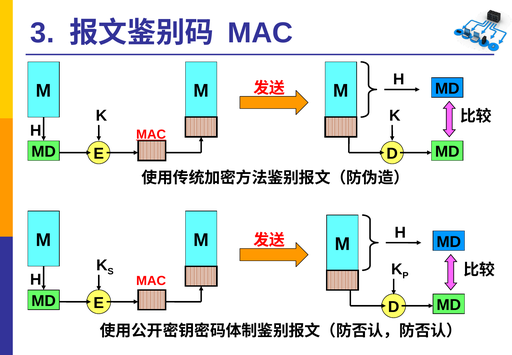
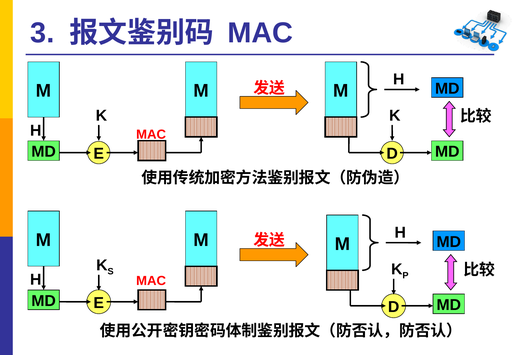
MAC underline: present -> none (151, 134)
